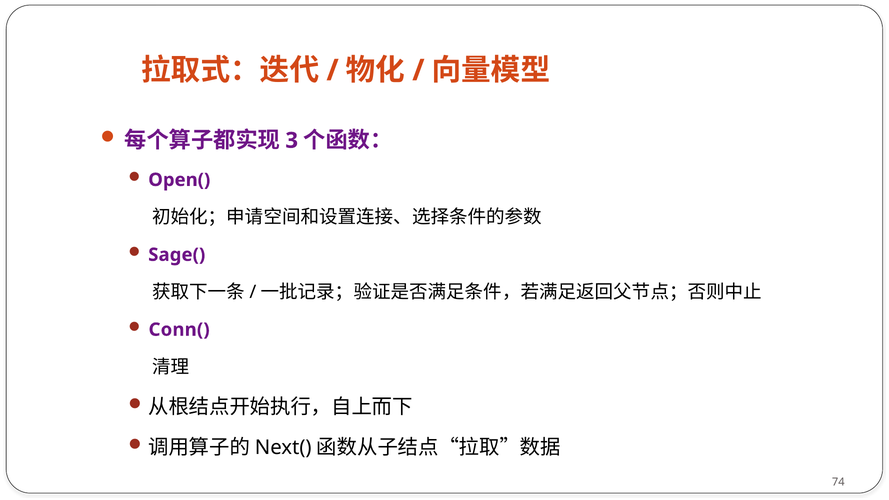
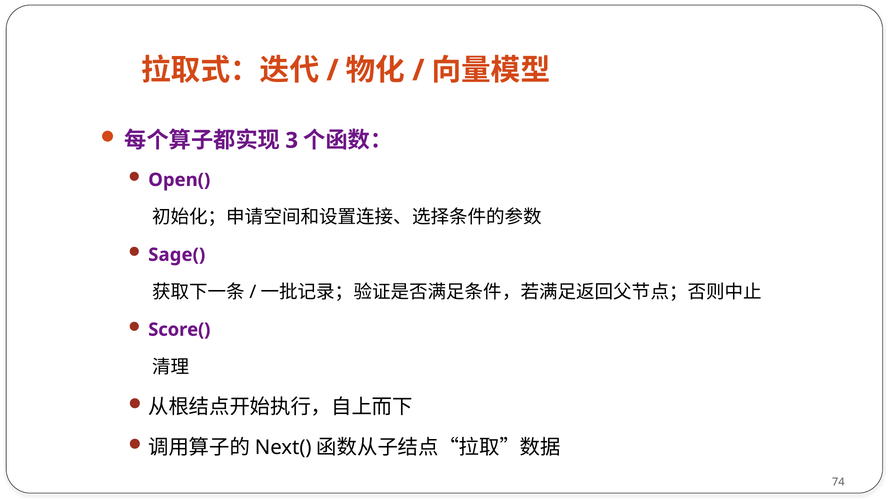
Conn(: Conn( -> Score( (179, 330)
